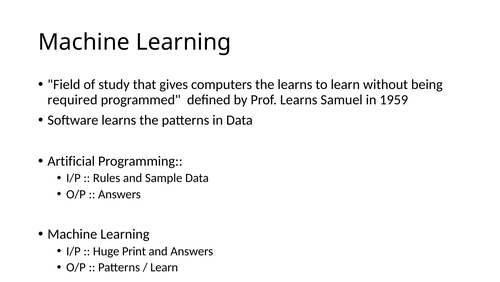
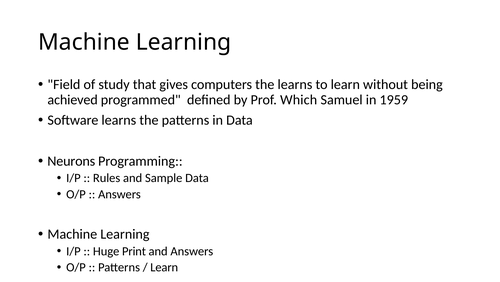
required: required -> achieved (73, 99)
Prof Learns: Learns -> Which (299, 99)
Artificial: Artificial -> Neurons (71, 161)
